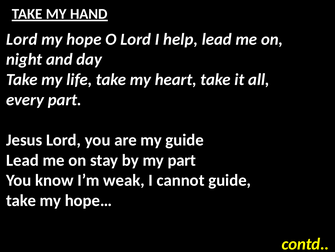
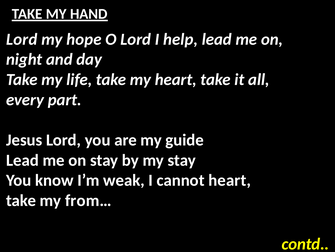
my part: part -> stay (182, 160)
cannot guide: guide -> heart (230, 180)
hope…: hope… -> from… (88, 200)
